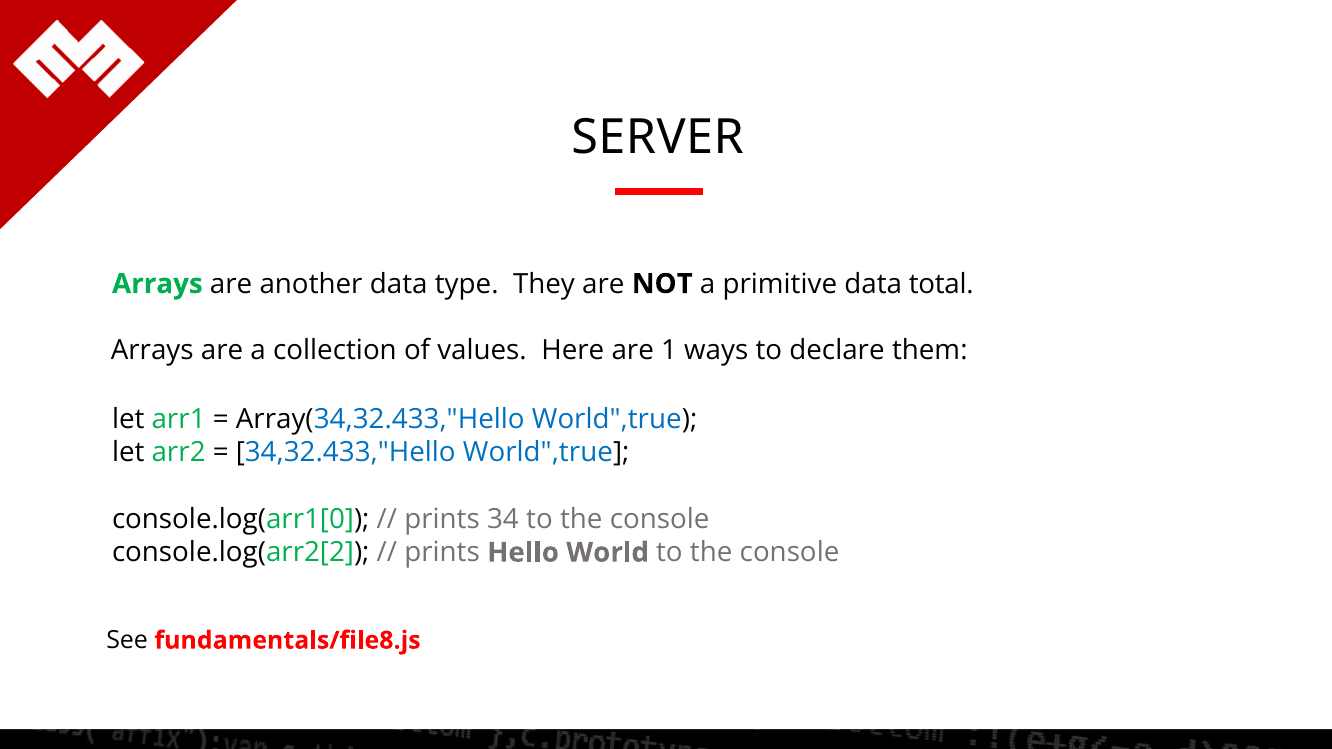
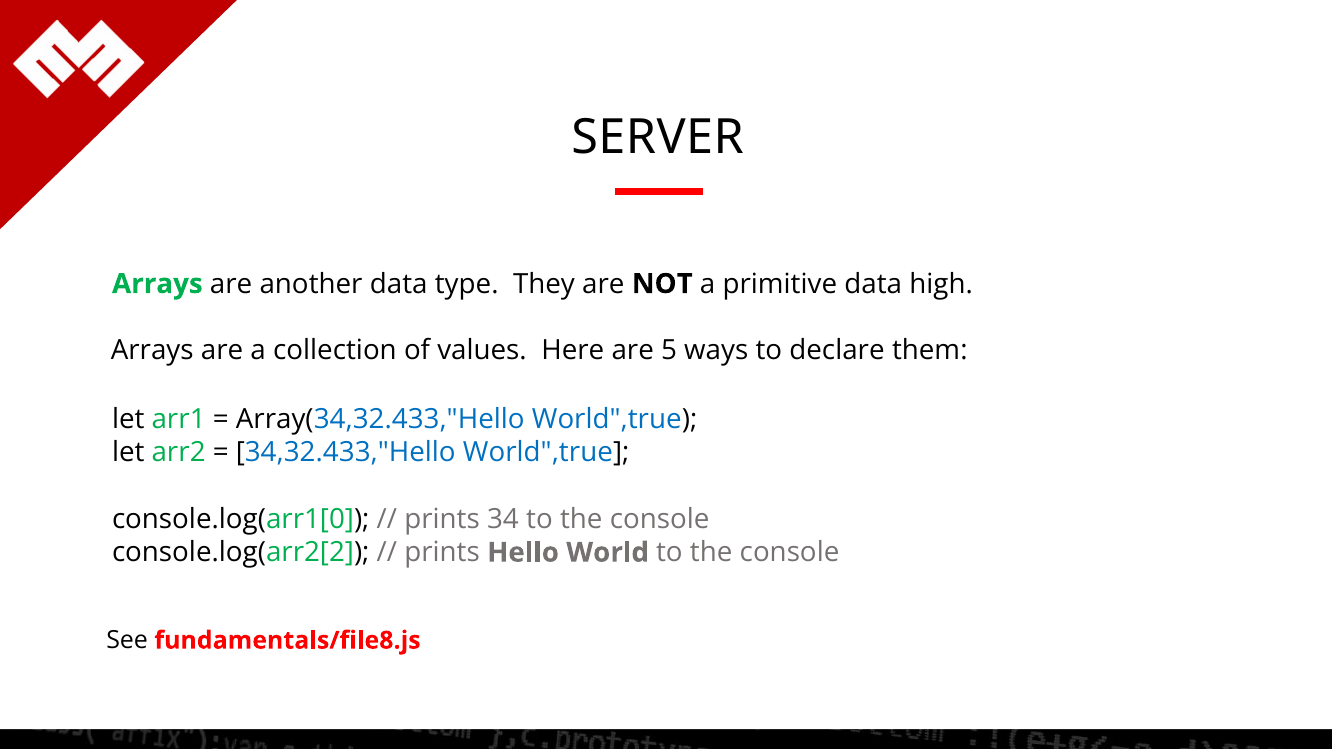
total: total -> high (941, 284)
1: 1 -> 5 (669, 351)
